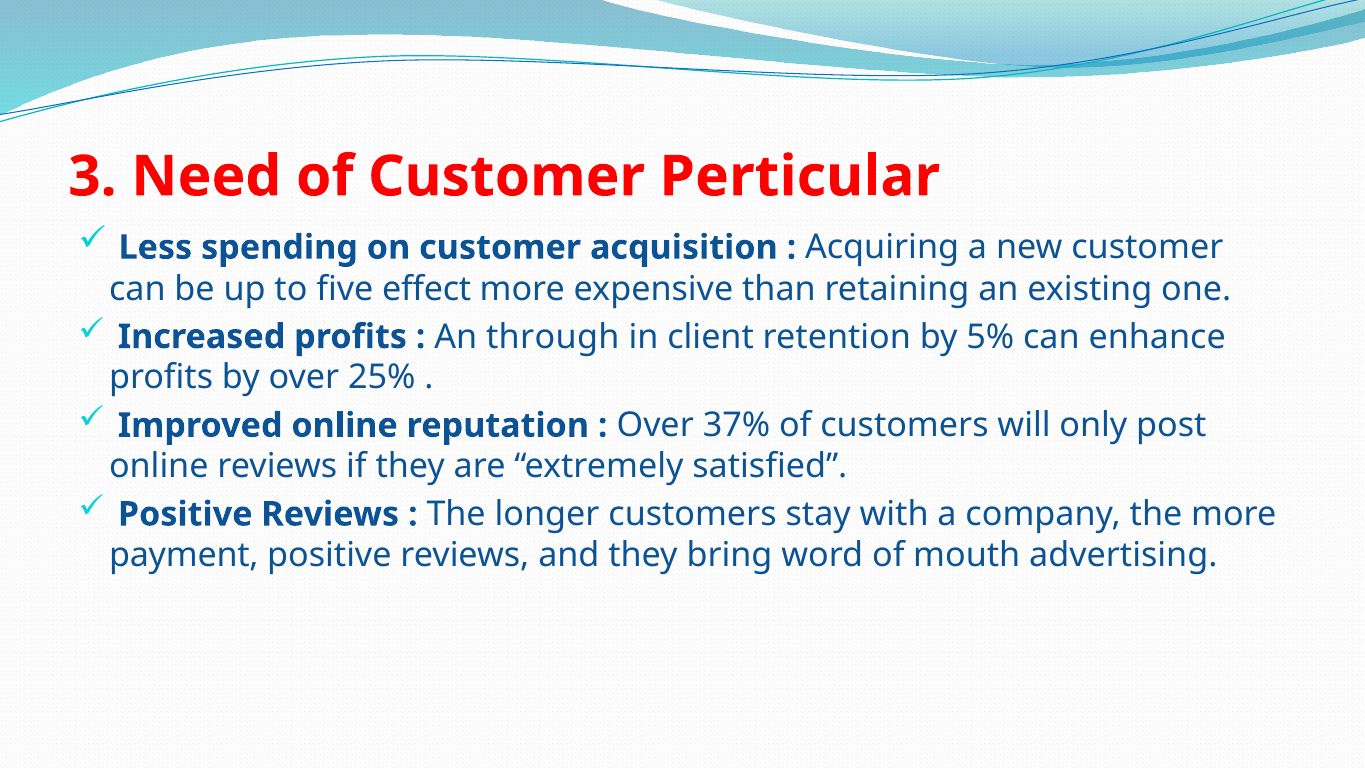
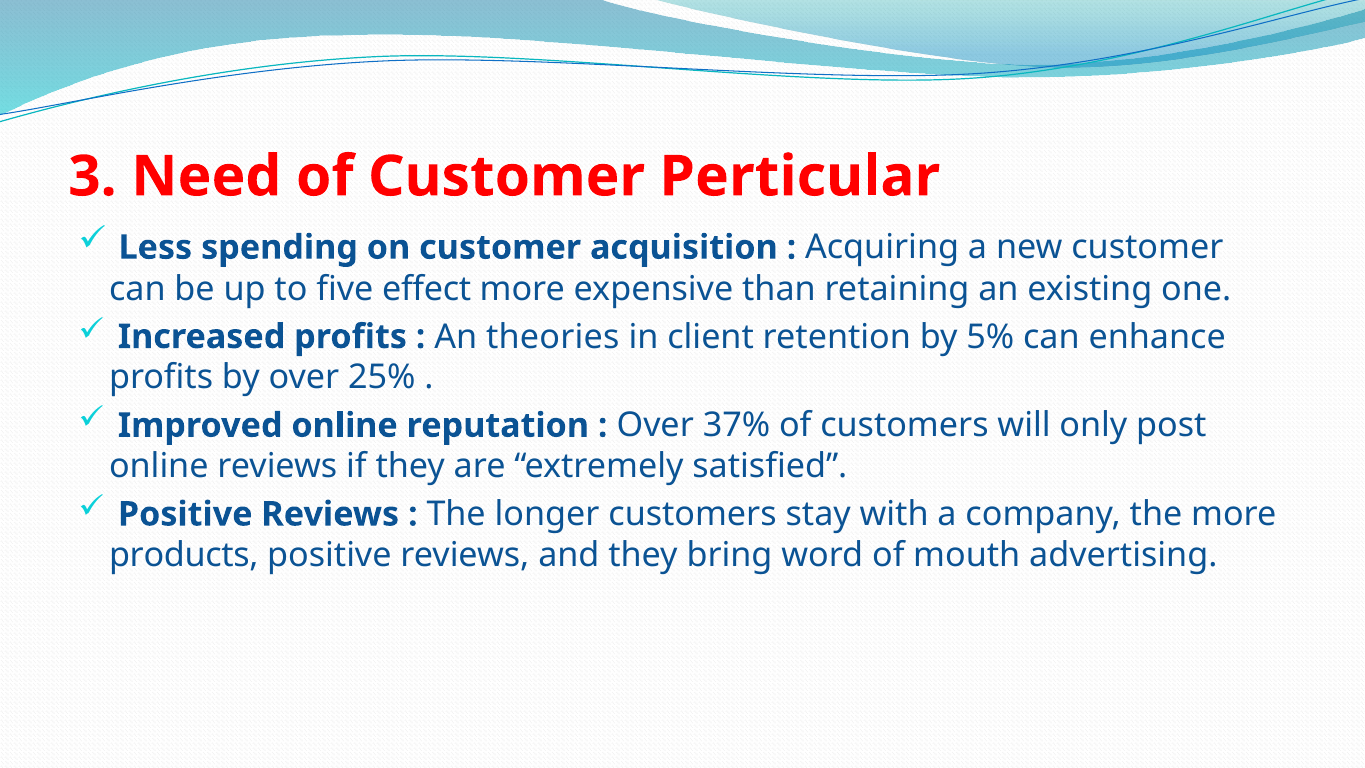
through: through -> theories (553, 337)
payment: payment -> products (184, 555)
